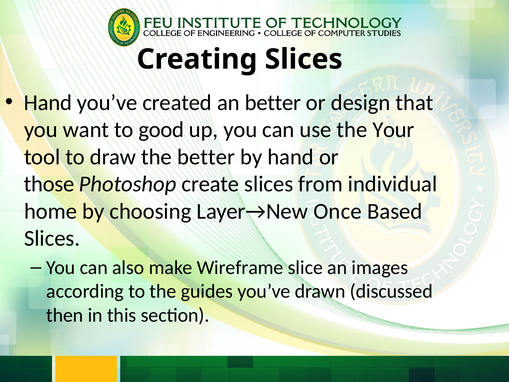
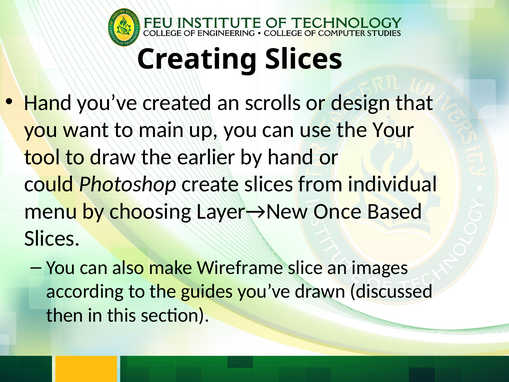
an better: better -> scrolls (273, 102)
good: good -> main (161, 130)
the better: better -> earlier (206, 157)
those: those -> could (49, 184)
home: home -> menu (51, 211)
